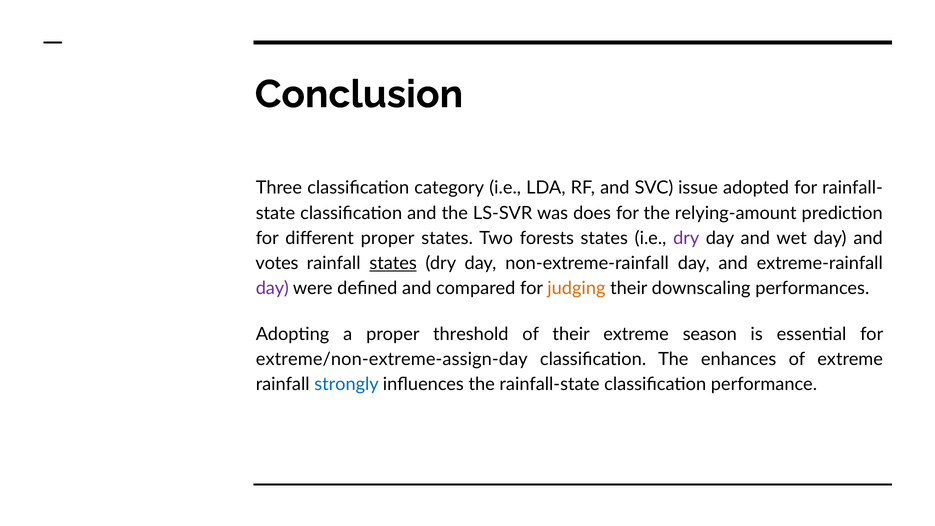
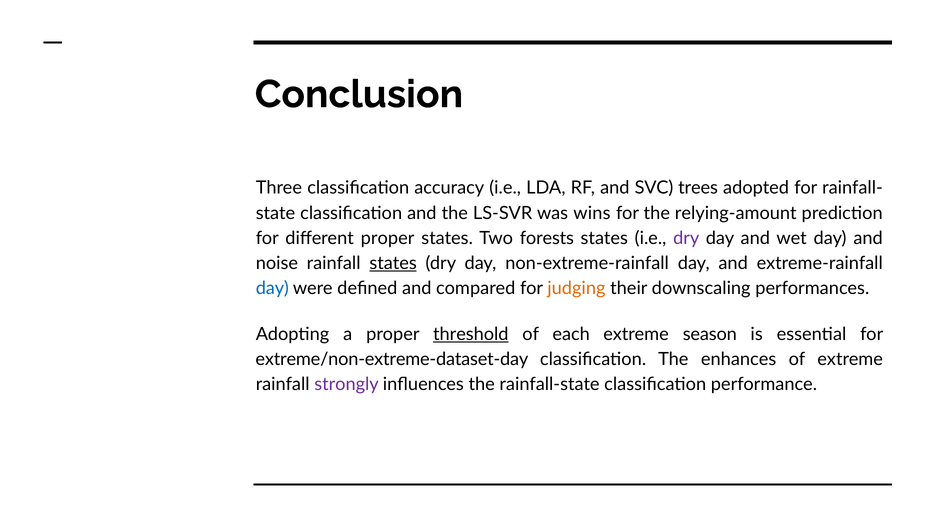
category: category -> accuracy (449, 188)
issue: issue -> trees (698, 188)
does: does -> wins (592, 213)
votes: votes -> noise (277, 263)
day colour: purple -> blue (272, 288)
threshold underline: none -> present (471, 334)
of their: their -> each (571, 334)
extreme/non-extreme-assign-day: extreme/non-extreme-assign-day -> extreme/non-extreme-dataset-day (392, 359)
strongly colour: blue -> purple (347, 384)
